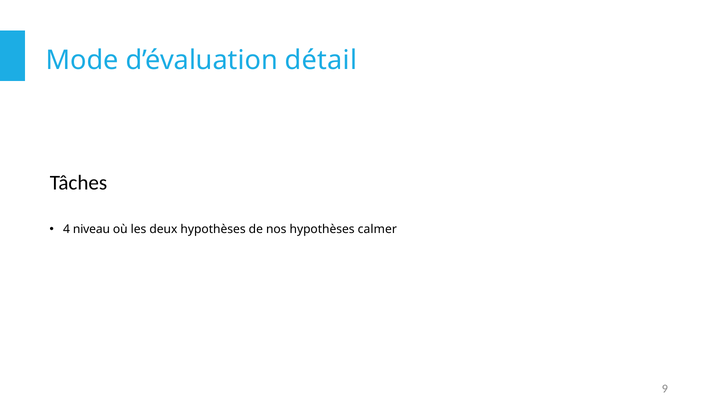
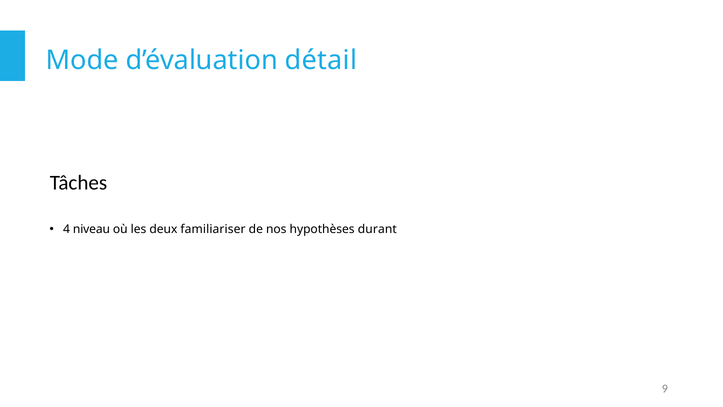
deux hypothèses: hypothèses -> familiariser (213, 229)
calmer: calmer -> durant (377, 229)
